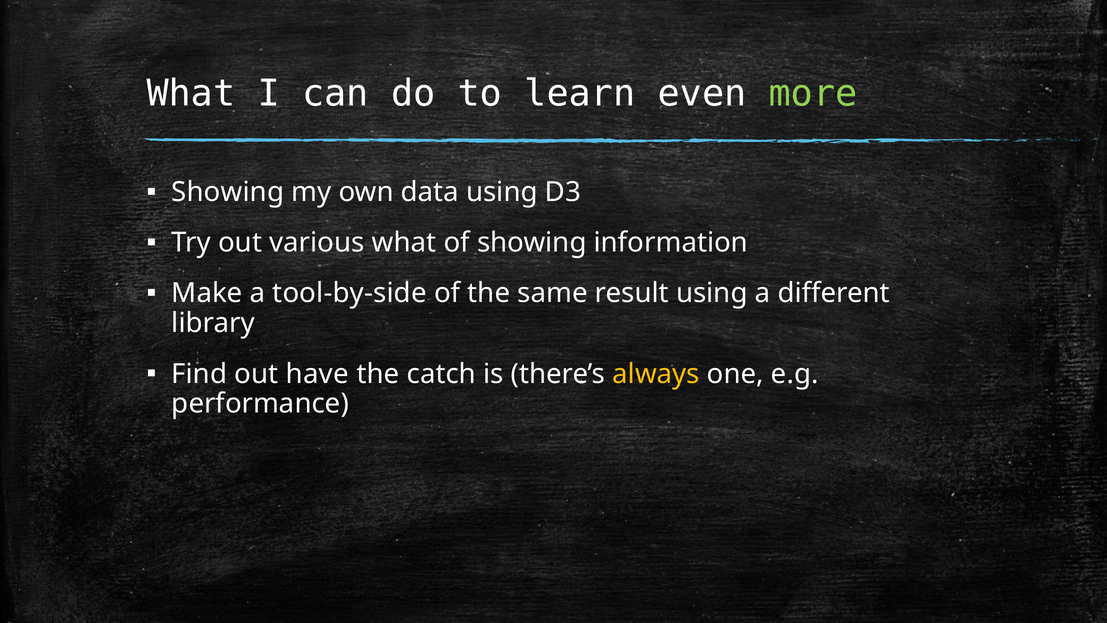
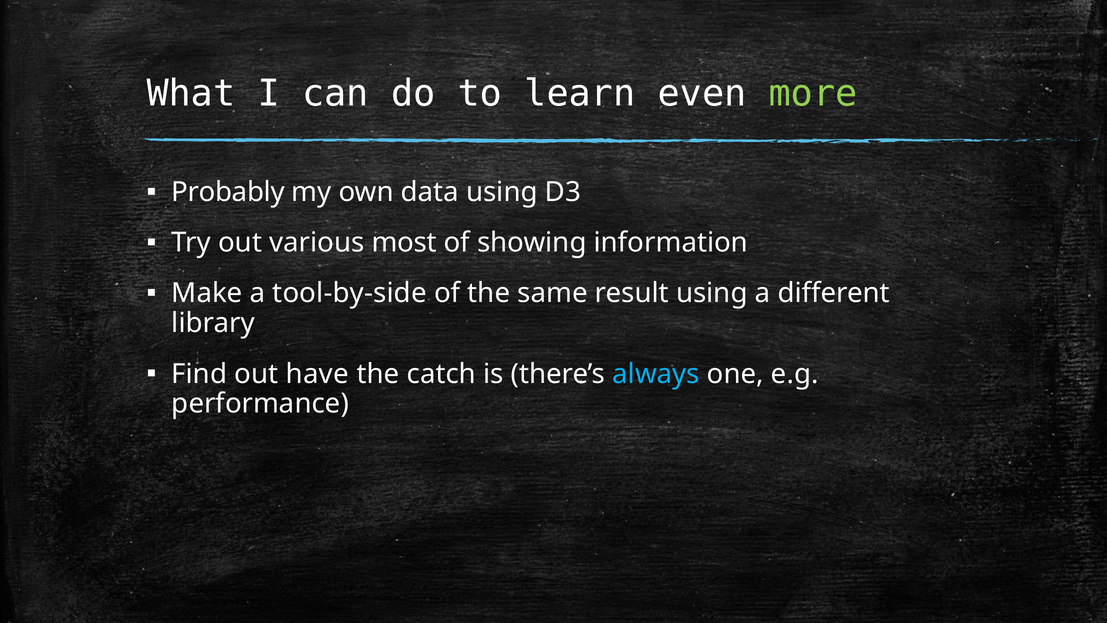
Showing: Showing -> Probably (228, 192)
various what: what -> most (404, 243)
always colour: yellow -> light blue (656, 374)
